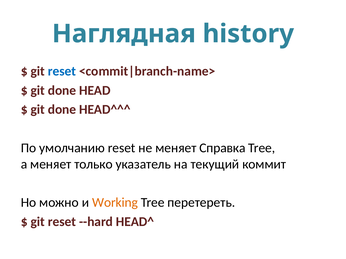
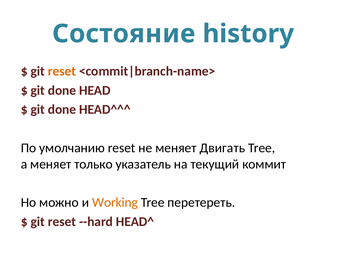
Наглядная: Наглядная -> Состояние (124, 34)
reset colour: blue -> orange (62, 71)
Справка: Справка -> Двигать (222, 148)
